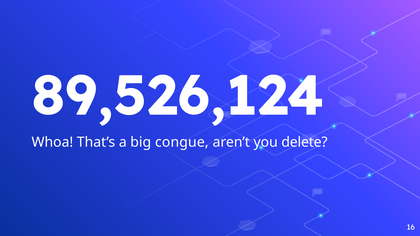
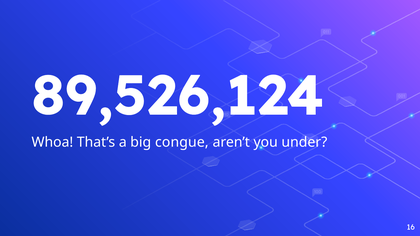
delete: delete -> under (304, 142)
